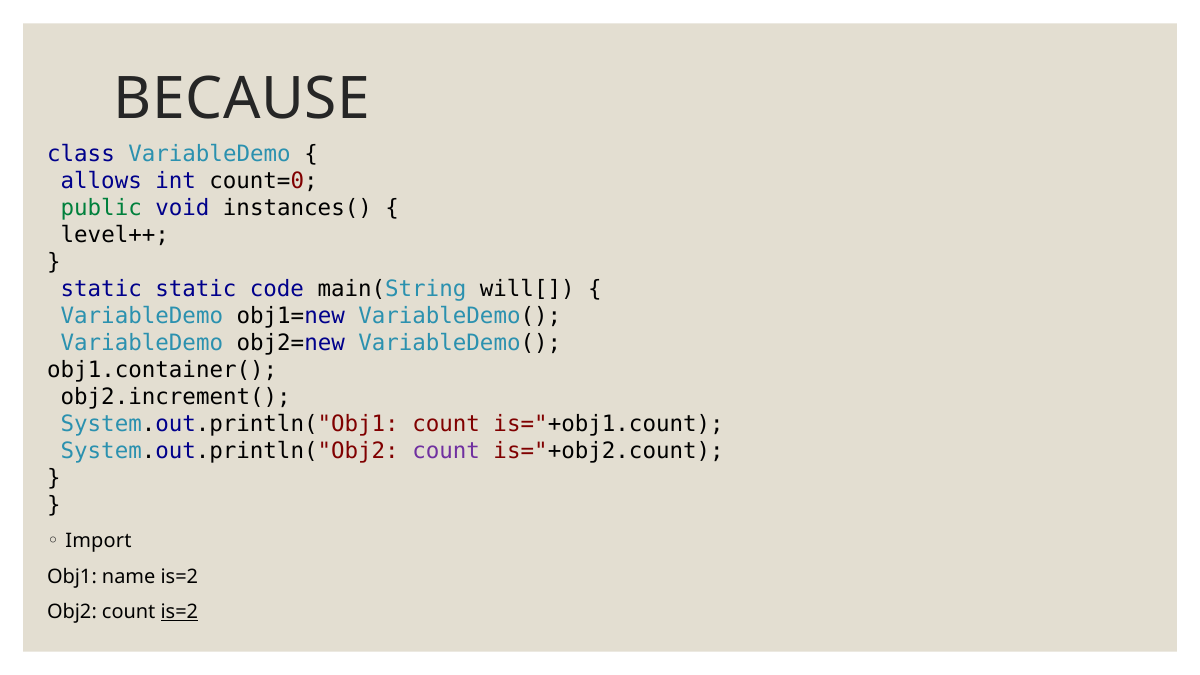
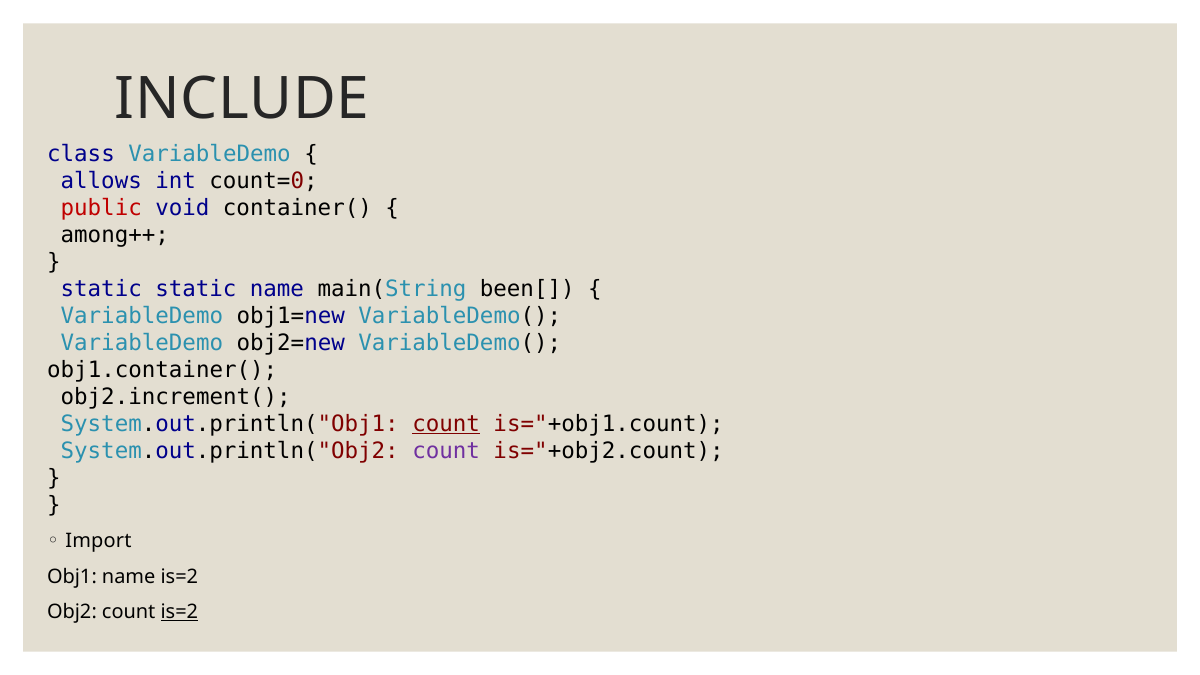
BECAUSE: BECAUSE -> INCLUDE (242, 99)
public colour: green -> red (101, 208)
instances(: instances( -> container( (297, 208)
level++: level++ -> among++ (115, 235)
static code: code -> name (277, 289)
will[: will[ -> been[ (527, 289)
count underline: none -> present (446, 424)
